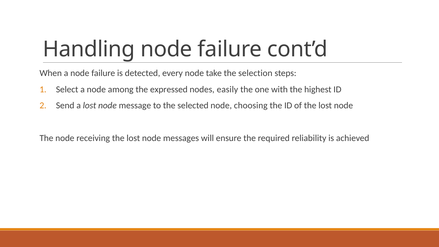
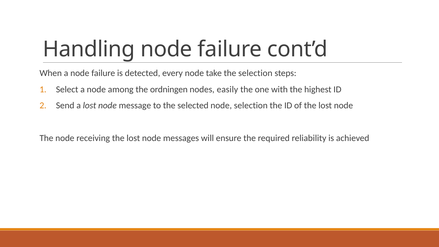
expressed: expressed -> ordningen (169, 89)
node choosing: choosing -> selection (251, 106)
